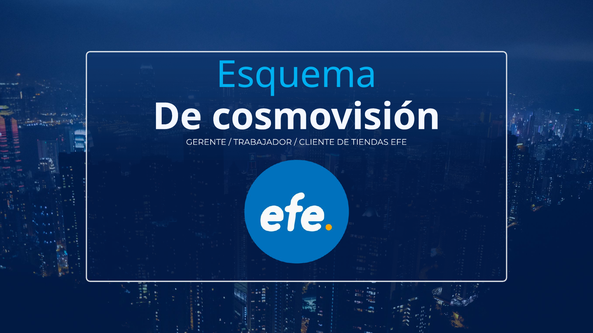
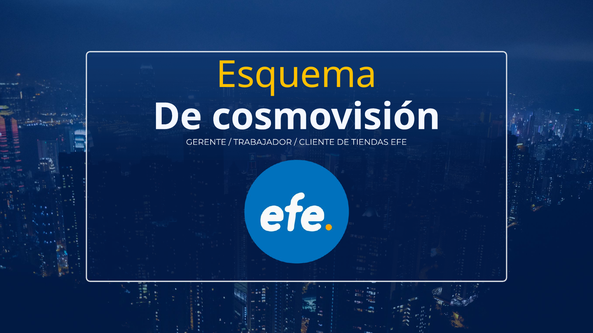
Esquema colour: light blue -> yellow (297, 75)
